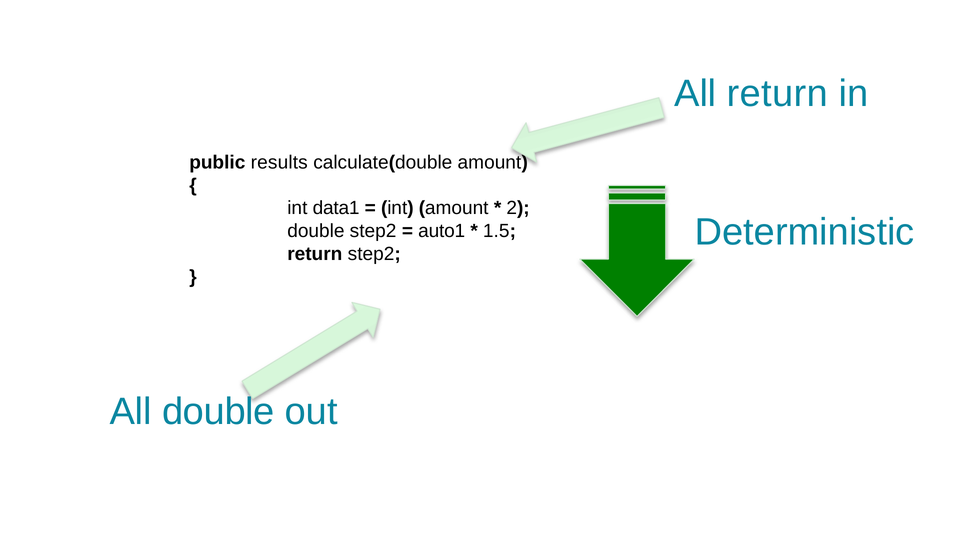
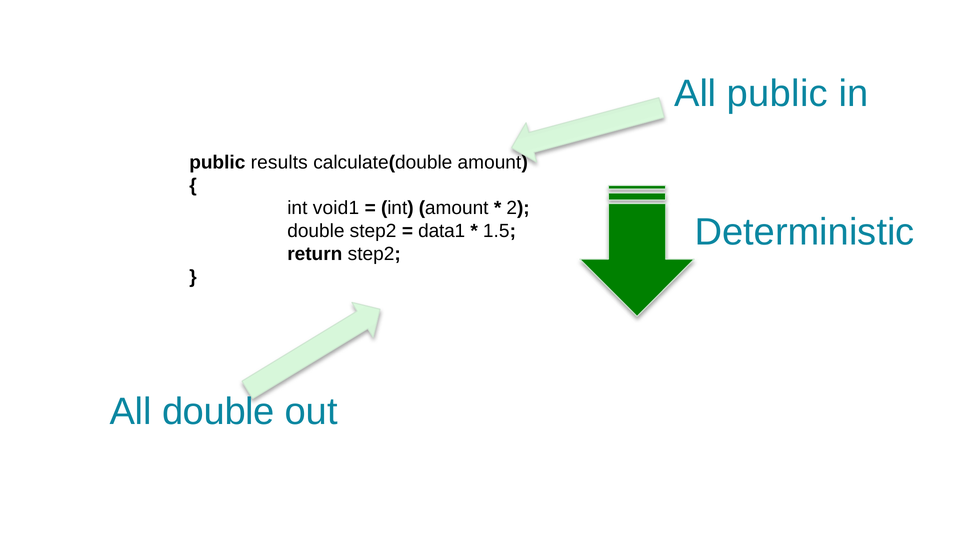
All return: return -> public (777, 94)
data1: data1 -> void1 (336, 208)
auto1: auto1 -> data1 (442, 231)
